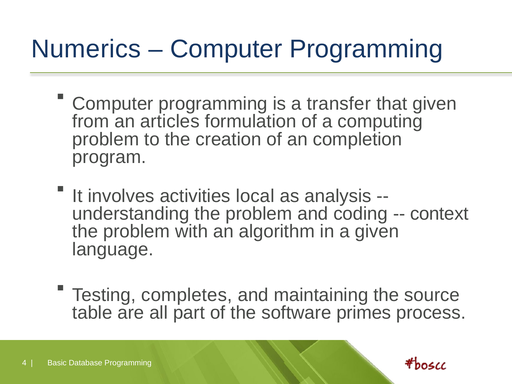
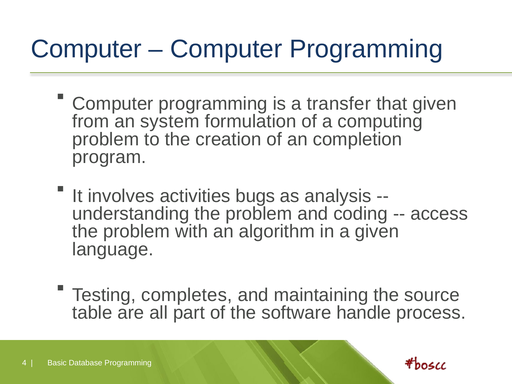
Numerics: Numerics -> Computer (86, 49)
articles: articles -> system (170, 122)
local: local -> bugs (255, 196)
context: context -> access (439, 214)
primes: primes -> handle (364, 313)
